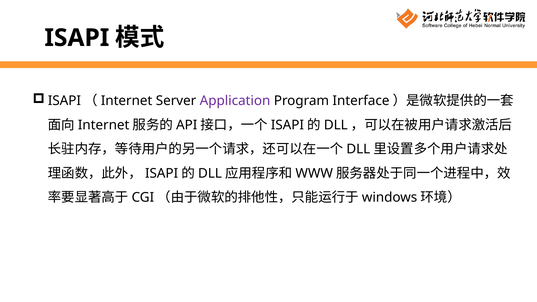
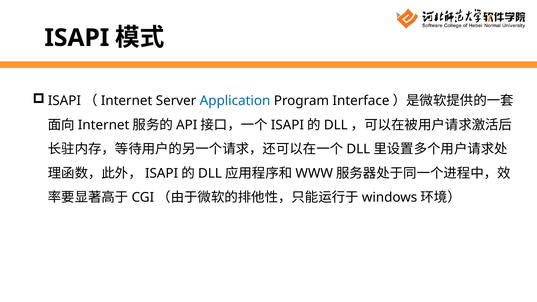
Application colour: purple -> blue (235, 101)
